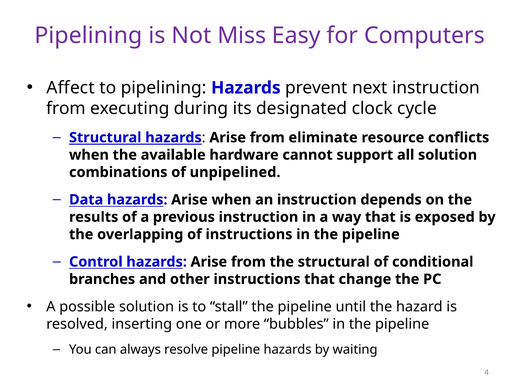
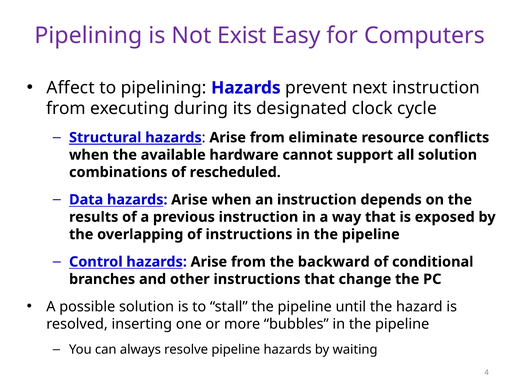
Miss: Miss -> Exist (242, 35)
unpipelined: unpipelined -> rescheduled (235, 172)
the structural: structural -> backward (334, 262)
